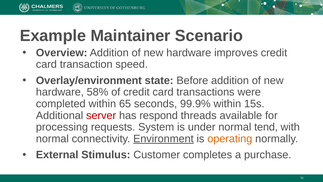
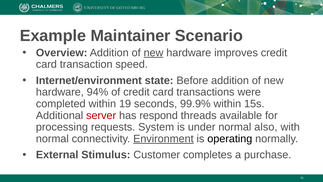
new underline: none -> present (154, 53)
Overlay/environment: Overlay/environment -> Internet/environment (89, 80)
58%: 58% -> 94% (98, 92)
65: 65 -> 19 (125, 104)
tend: tend -> also (266, 127)
operating colour: orange -> black (230, 139)
